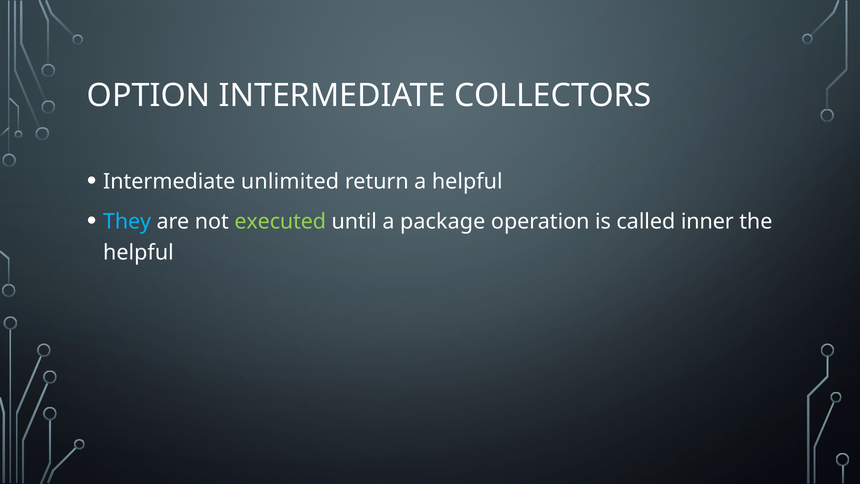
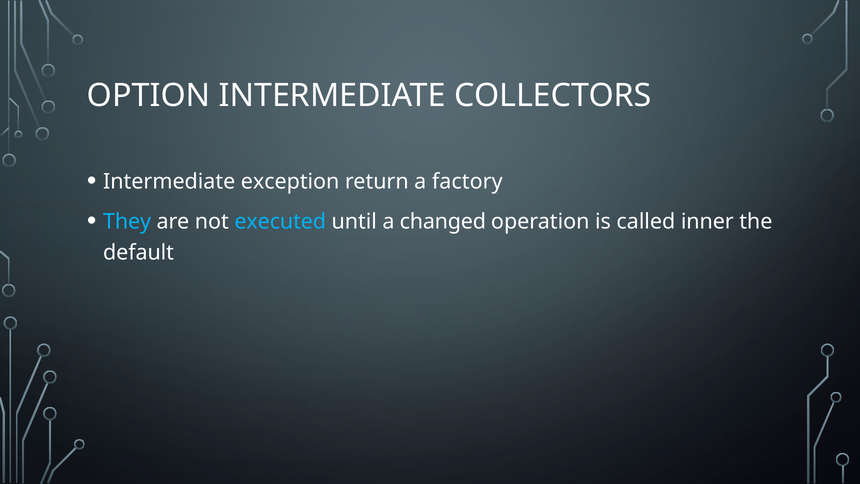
unlimited: unlimited -> exception (290, 181)
a helpful: helpful -> factory (467, 181)
executed colour: light green -> light blue (280, 221)
package: package -> changed (443, 221)
helpful: helpful -> default (139, 252)
